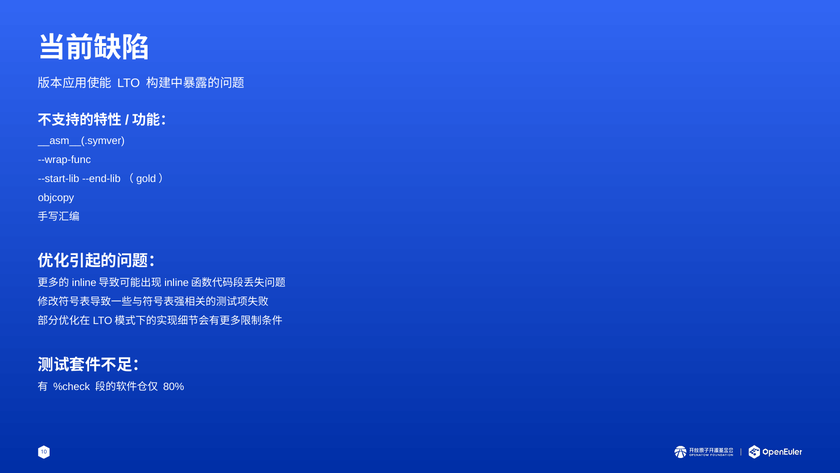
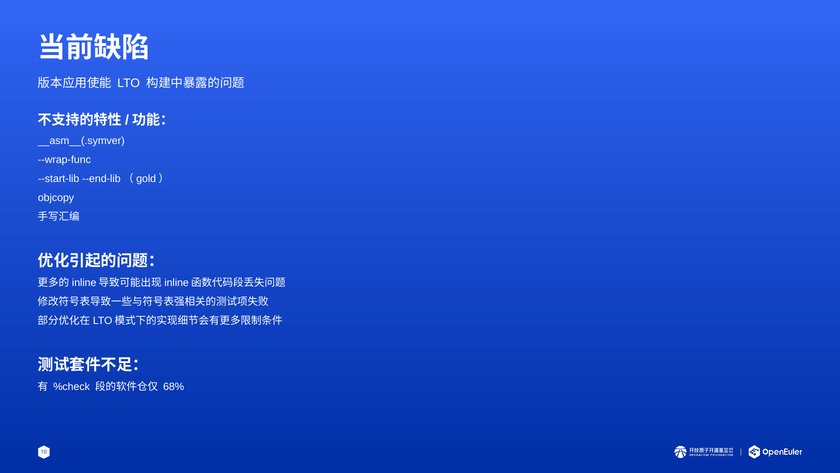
80%: 80% -> 68% (174, 387)
